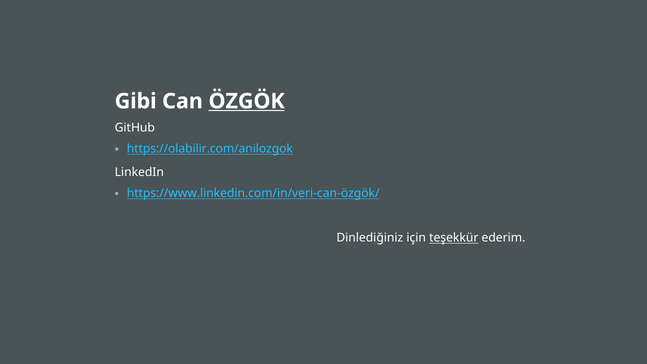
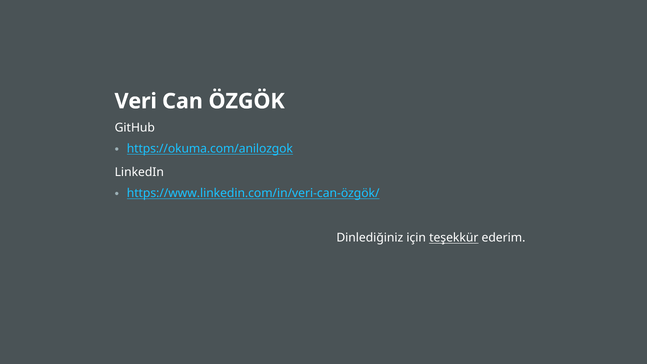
Gibi: Gibi -> Veri (136, 101)
ÖZGÖK underline: present -> none (247, 101)
https://olabilir.com/anilozgok: https://olabilir.com/anilozgok -> https://okuma.com/anilozgok (210, 149)
